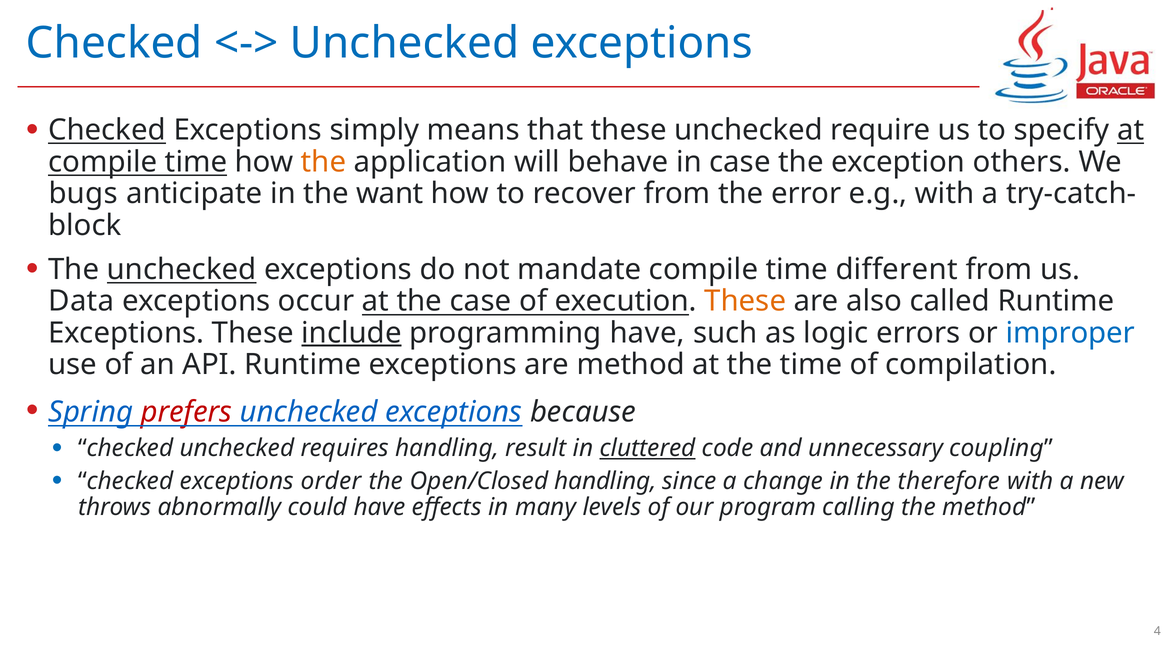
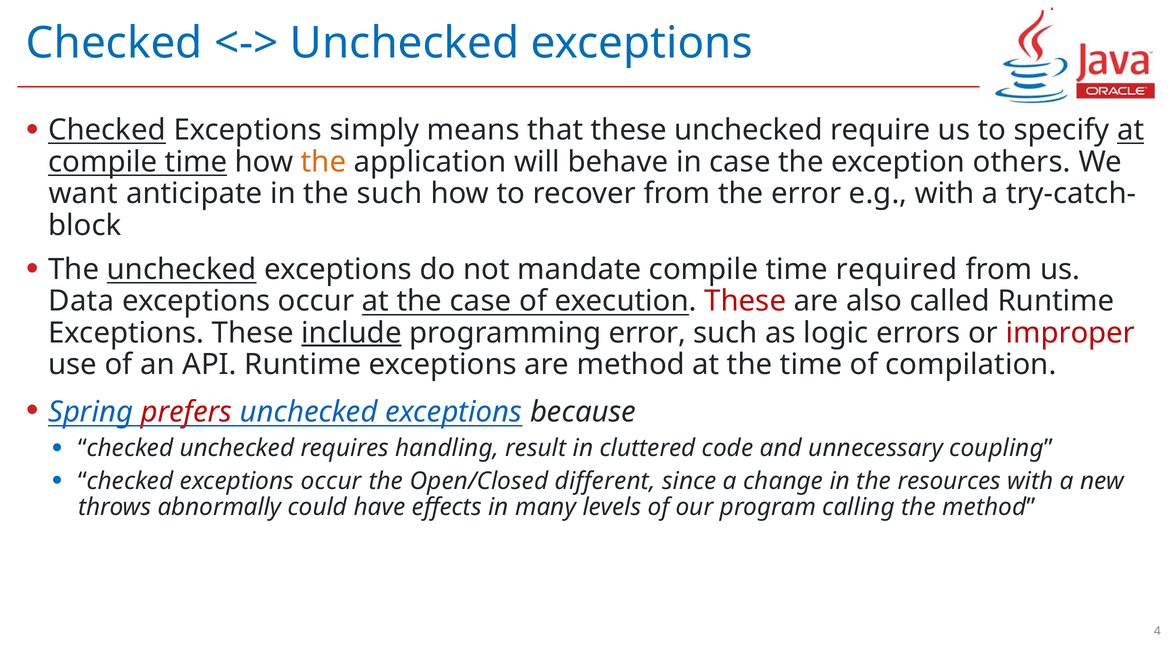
bugs: bugs -> want (83, 193)
the want: want -> such (389, 193)
different: different -> required (897, 269)
These colour: orange -> red (745, 301)
programming have: have -> error (647, 333)
improper colour: blue -> red (1070, 333)
cluttered underline: present -> none (648, 448)
checked exceptions order: order -> occur (331, 481)
Open/Closed handling: handling -> different (605, 481)
therefore: therefore -> resources (949, 481)
